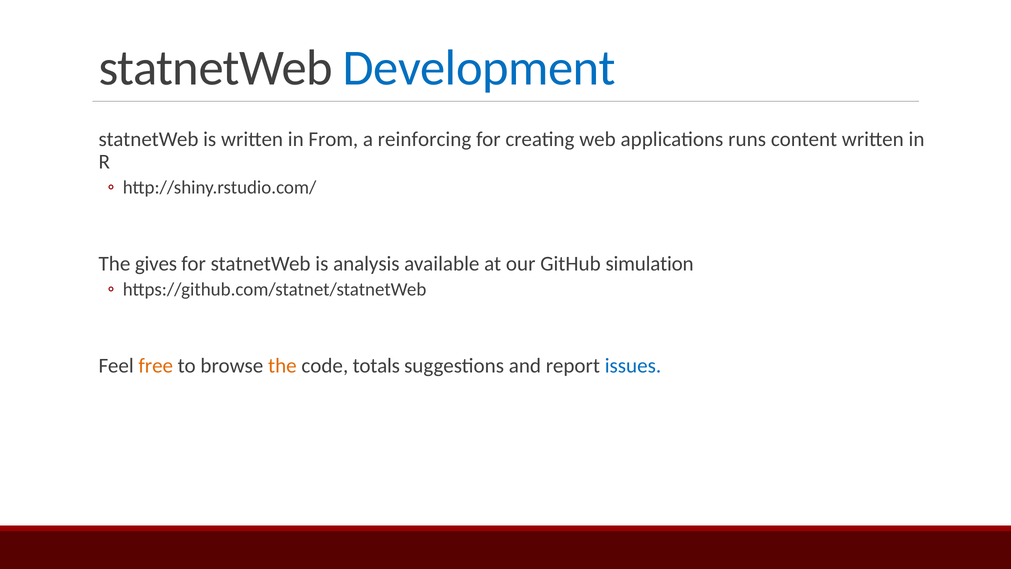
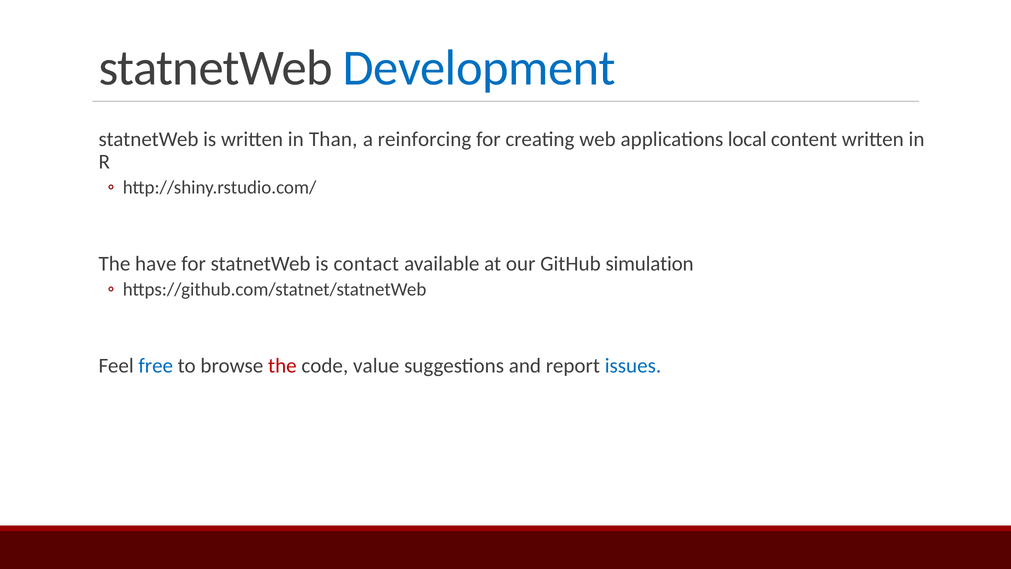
From: From -> Than (333, 139)
runs: runs -> local (747, 139)
gives: gives -> have (156, 264)
analysis: analysis -> contact (366, 264)
free colour: orange -> blue (156, 365)
the colour: orange -> red (282, 365)
totals: totals -> value (376, 365)
